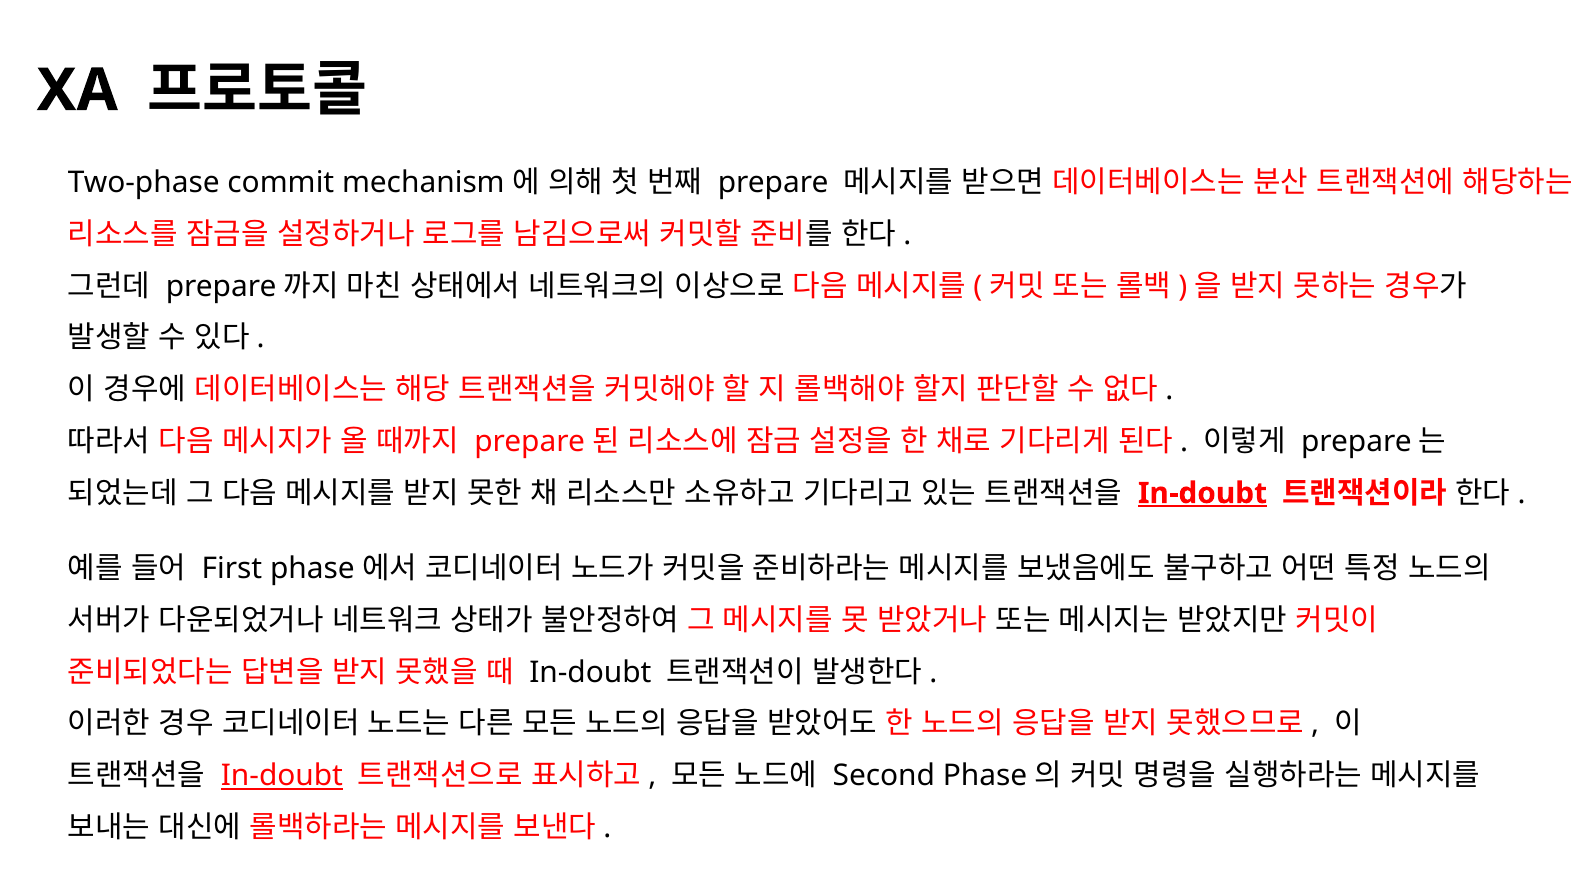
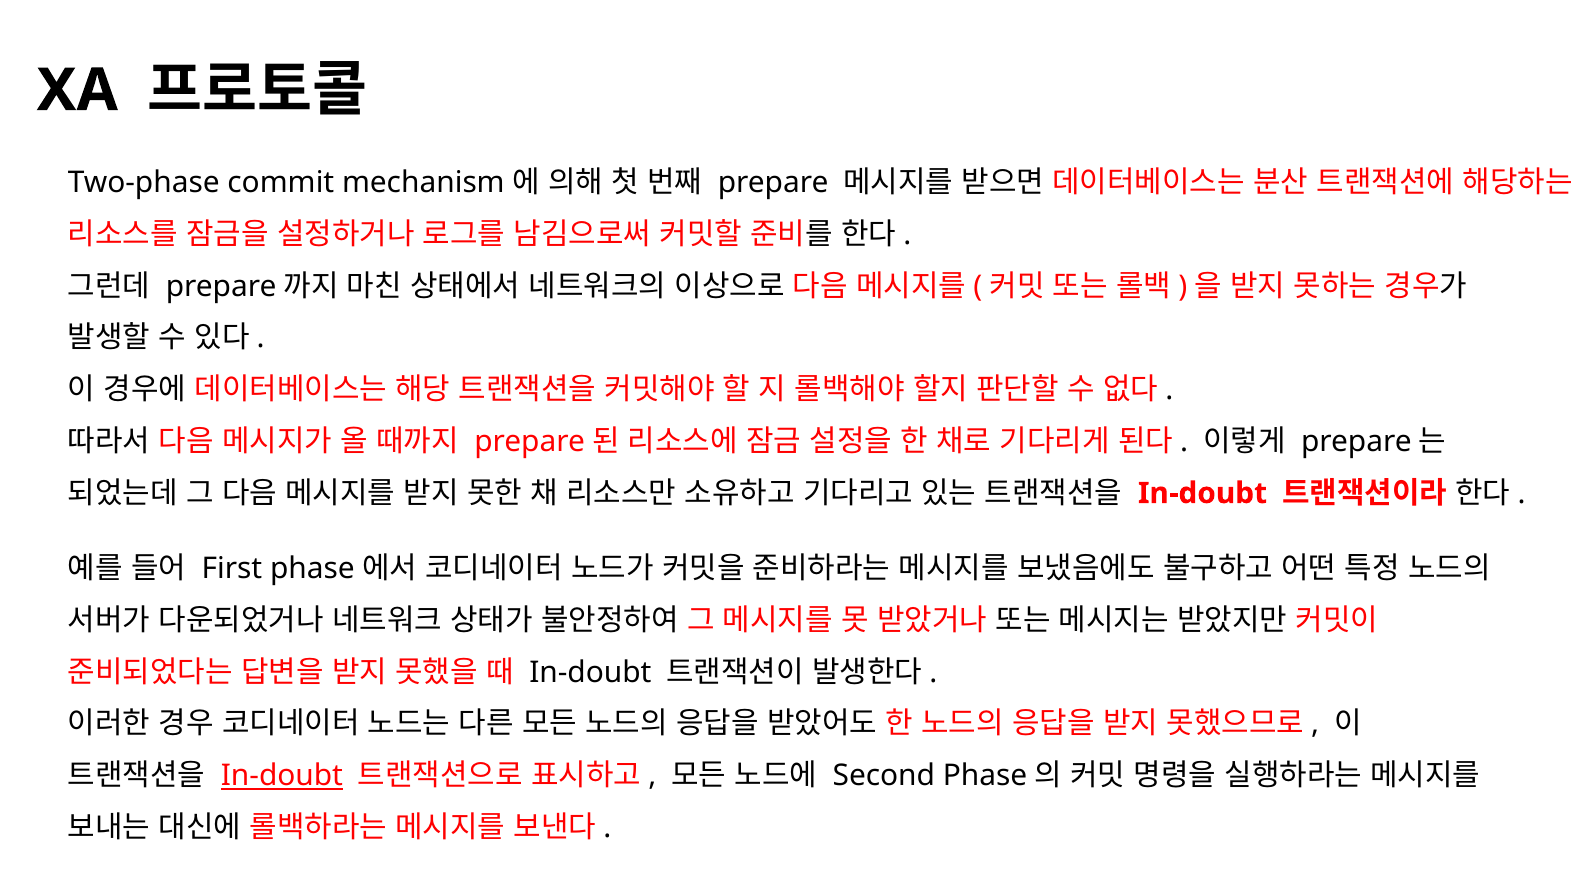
In-doubt underline: present -> none (1202, 494)
